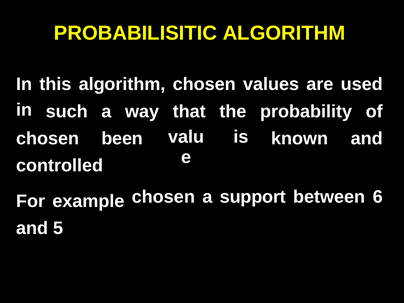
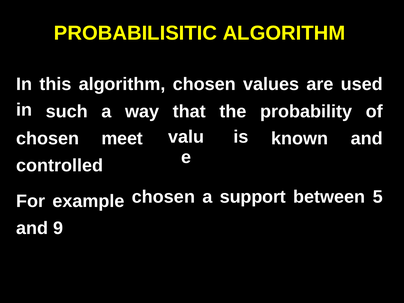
been: been -> meet (122, 138)
6: 6 -> 5 (378, 197)
5: 5 -> 9 (58, 228)
